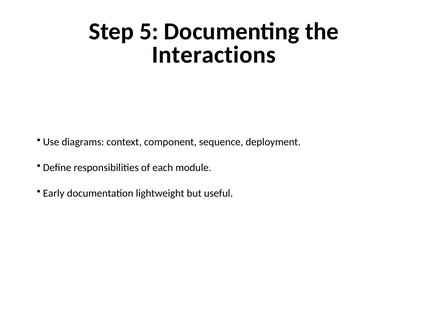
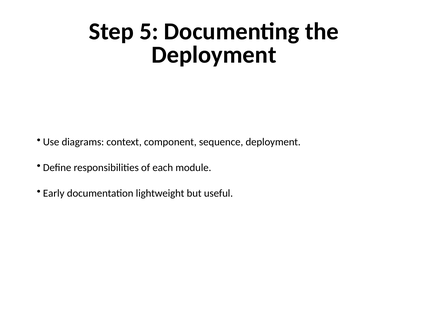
Interactions: Interactions -> Deployment (214, 55)
